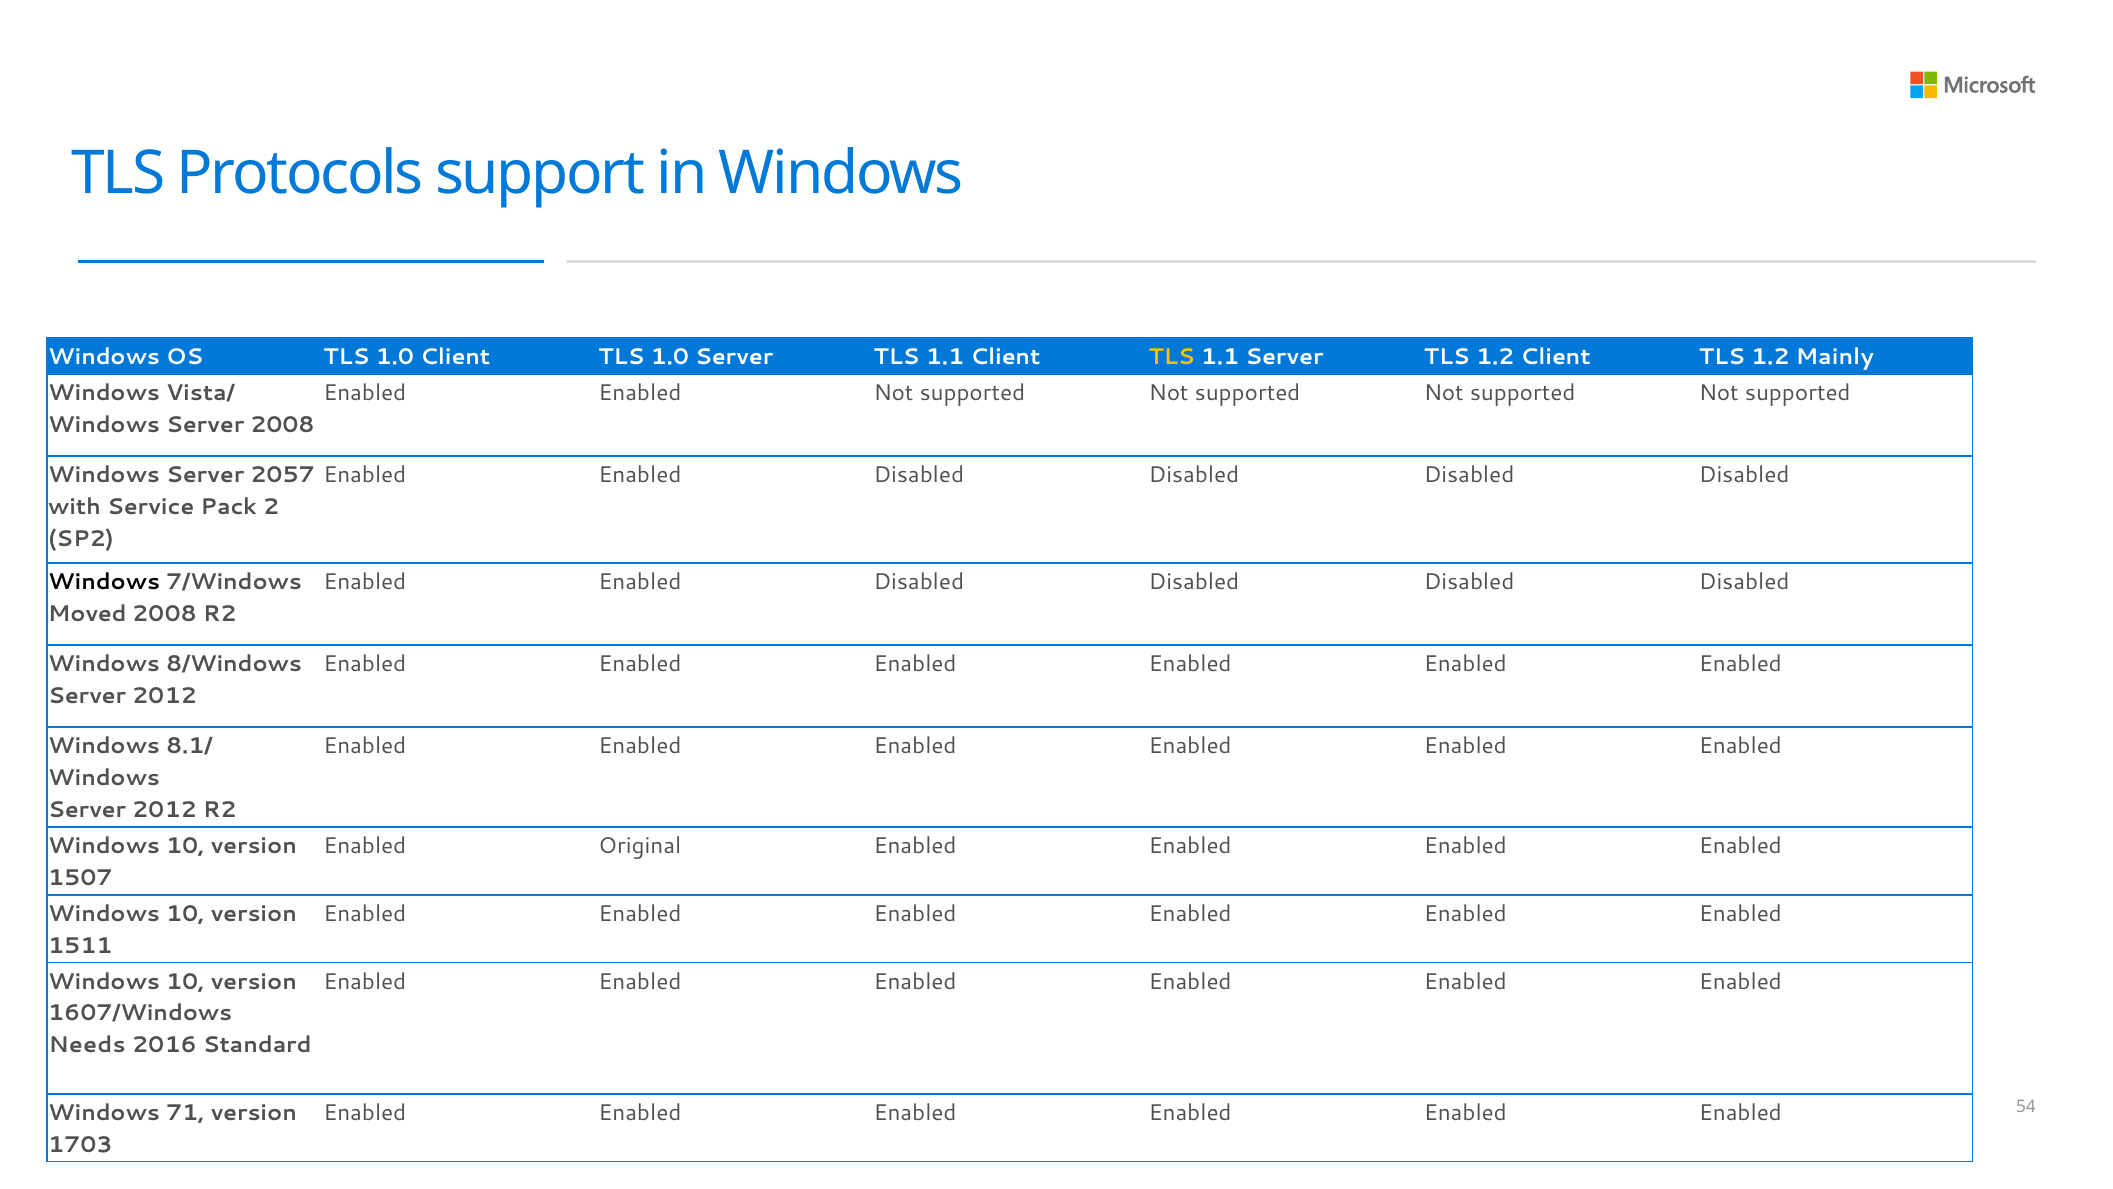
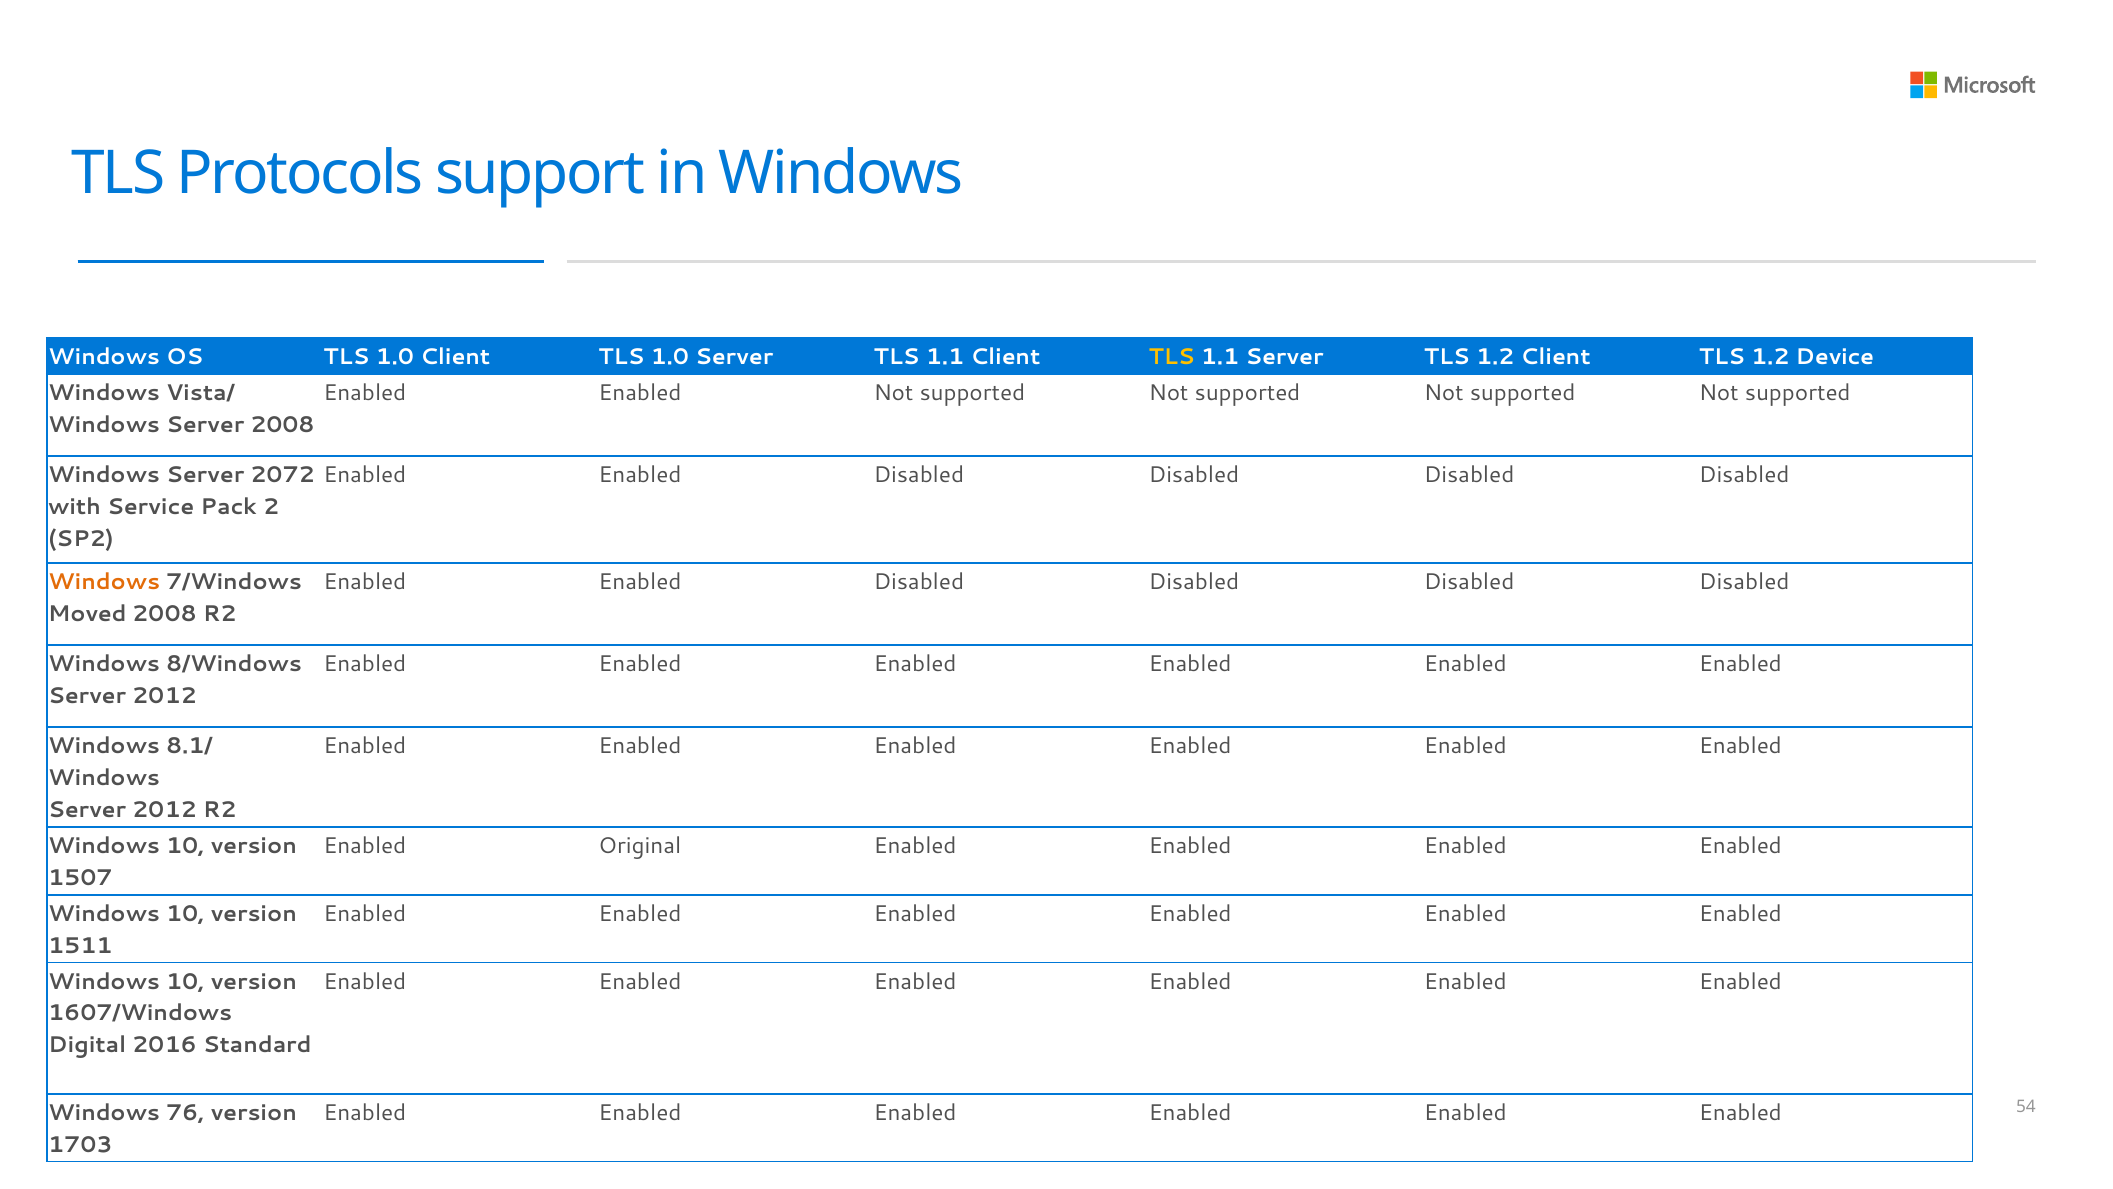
Mainly: Mainly -> Device (1835, 357)
2057: 2057 -> 2072 (283, 475)
Windows colour: black -> orange (104, 582)
Needs: Needs -> Digital (87, 1045)
71: 71 -> 76 (185, 1112)
